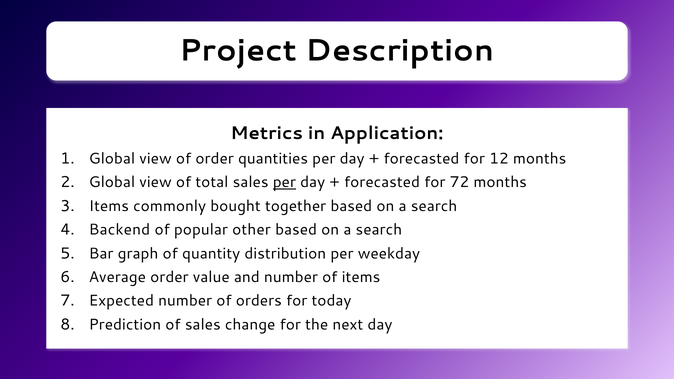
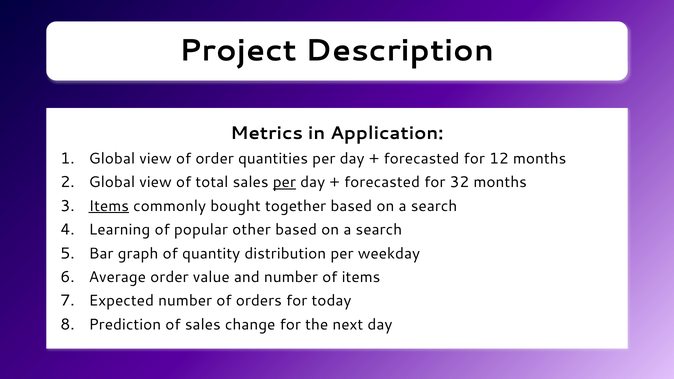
72: 72 -> 32 (459, 182)
Items underline: none -> present (109, 206)
Backend: Backend -> Learning (120, 230)
